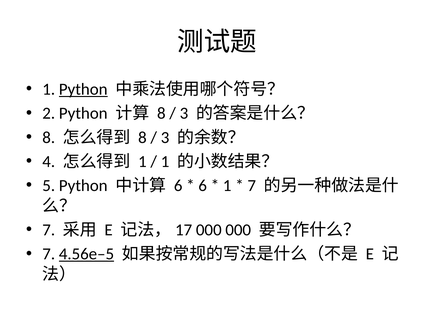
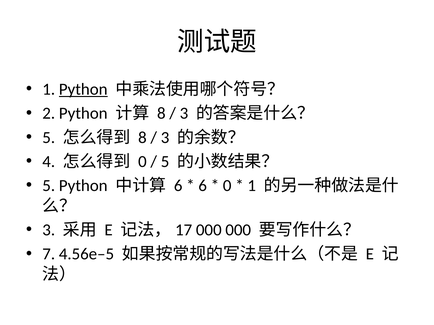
8: 8 -> 5 (49, 138)
1: 1 -> 0 (142, 162)
1: 1 -> 5 (165, 162)
1: 1 -> 0 (227, 186)
7: 7 -> 1 (252, 186)
7: 7 -> 3 (49, 230)
4.56e–5 underline: present -> none (86, 254)
